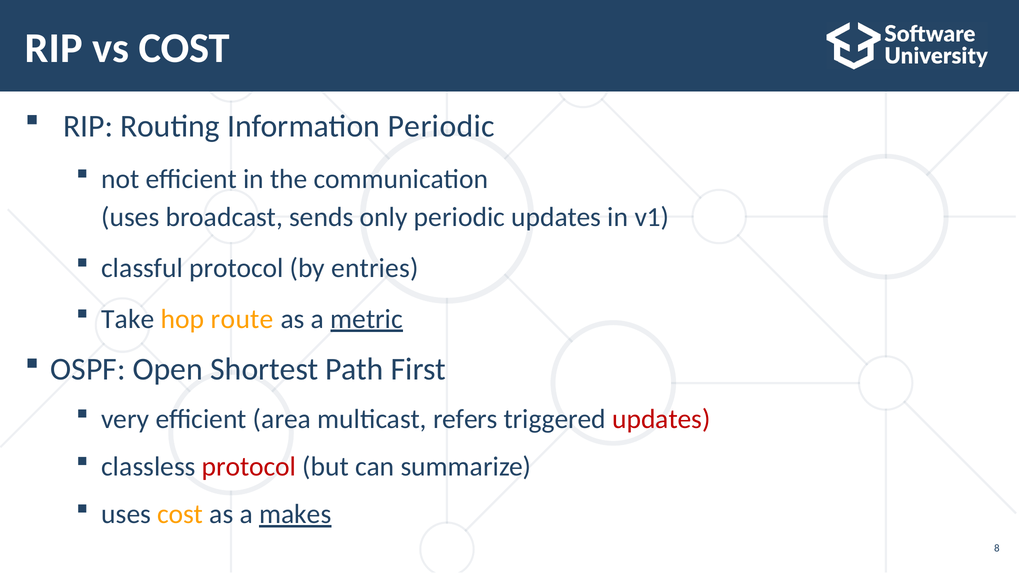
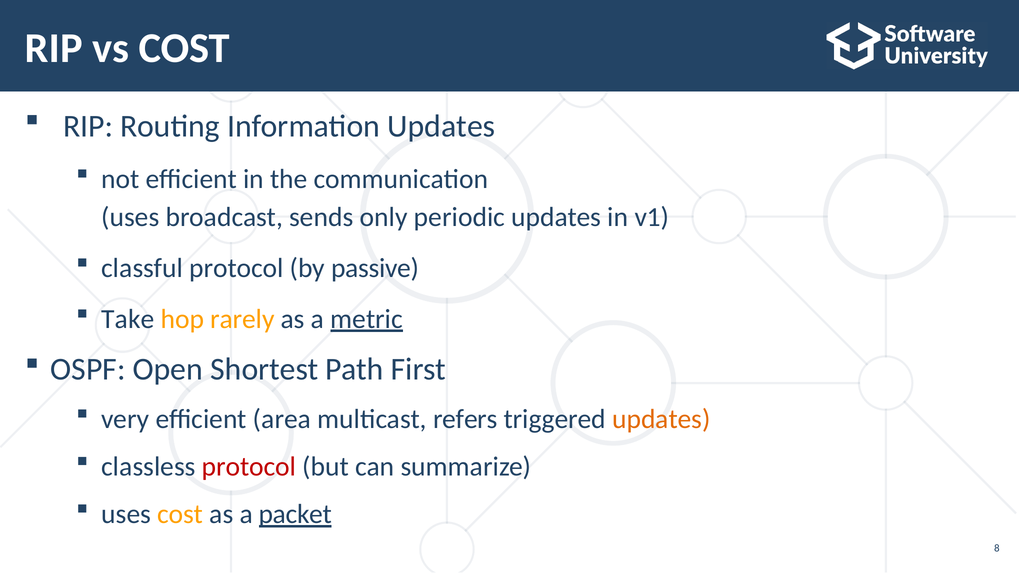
Information Periodic: Periodic -> Updates (441, 126)
entries: entries -> passive (375, 268)
route: route -> rarely (242, 319)
updates colour: red -> orange (661, 419)
makes: makes -> packet (295, 514)
